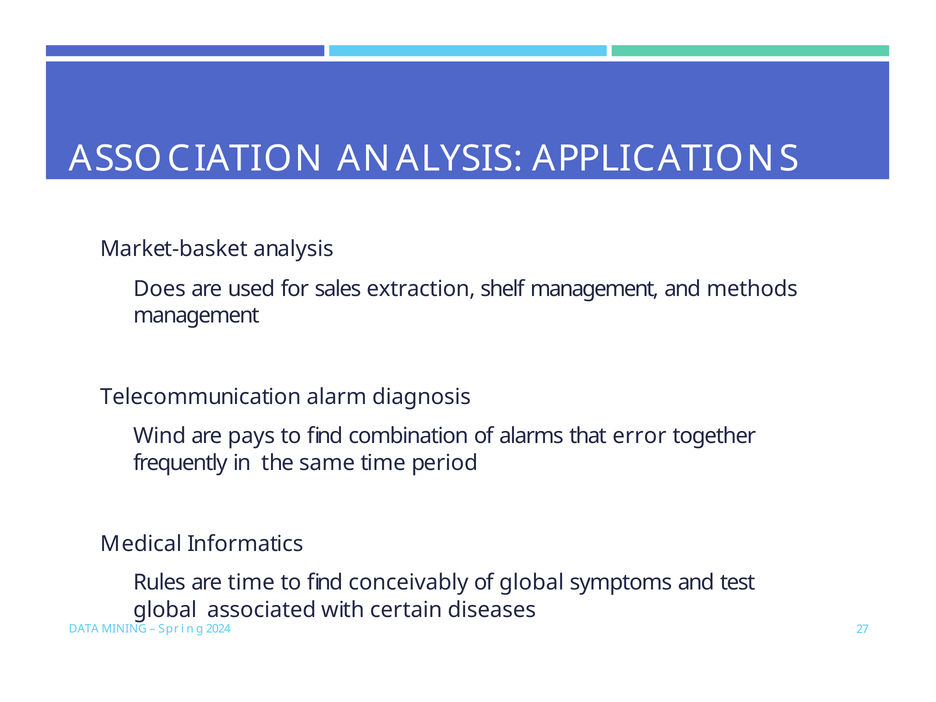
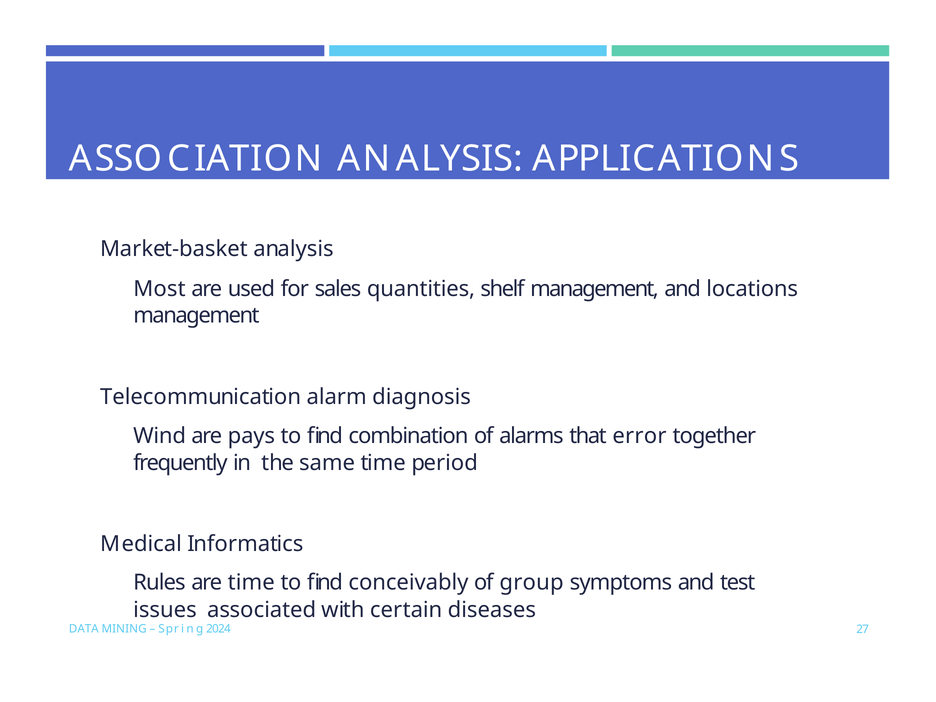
Does: Does -> Most (159, 289)
extraction: extraction -> quantities (421, 289)
methods: methods -> locations (752, 289)
of global: global -> group (532, 583)
global: global -> issues (165, 610)
